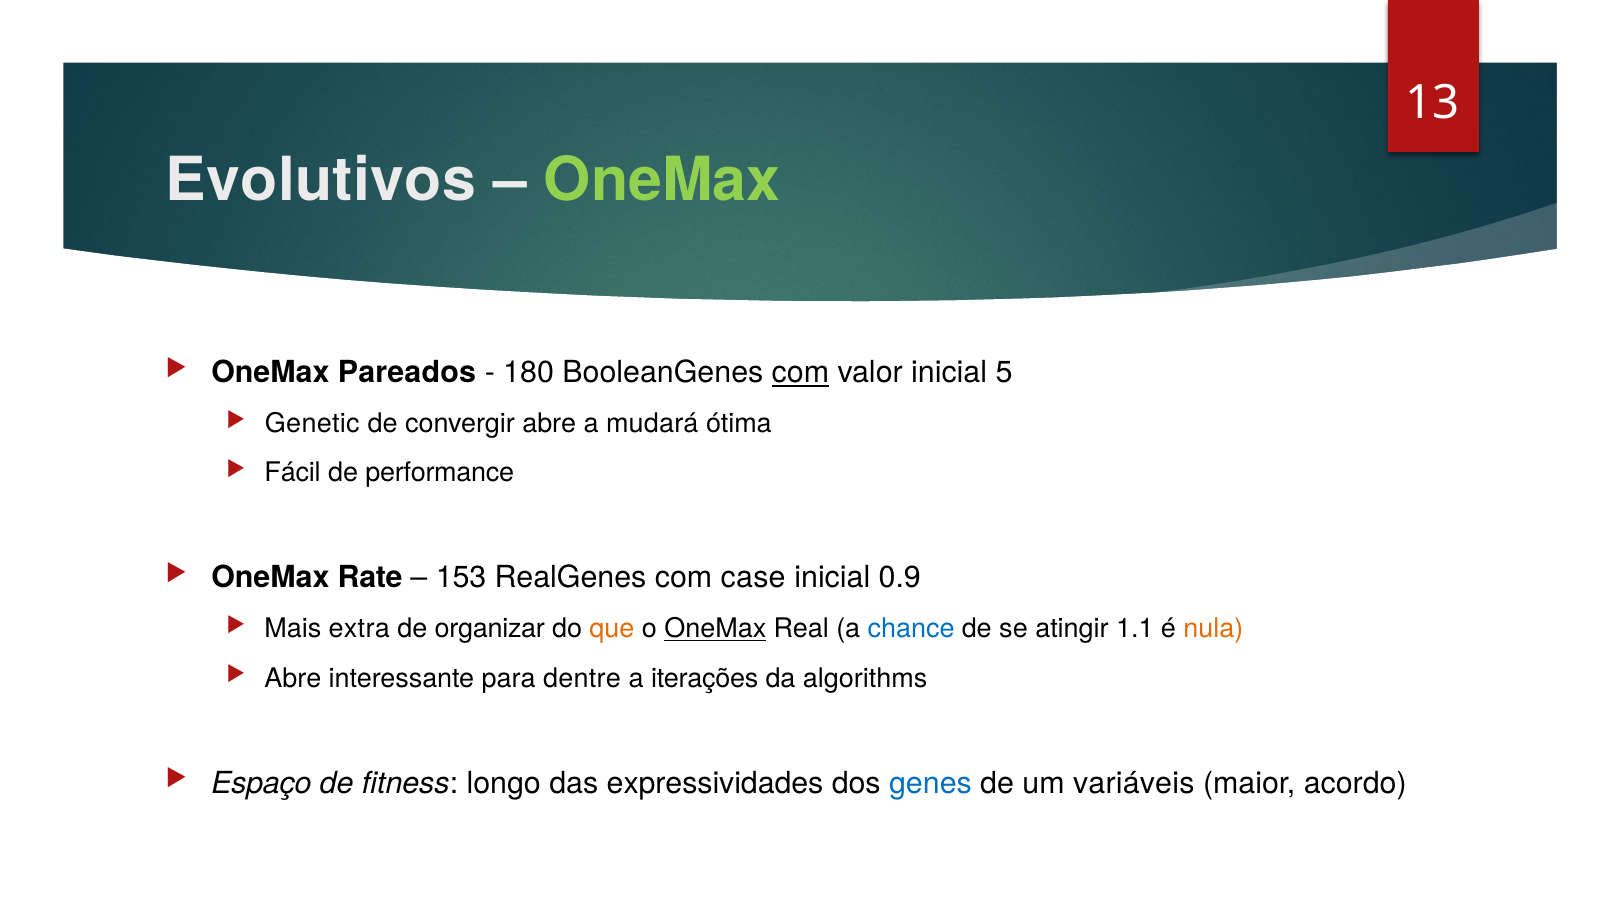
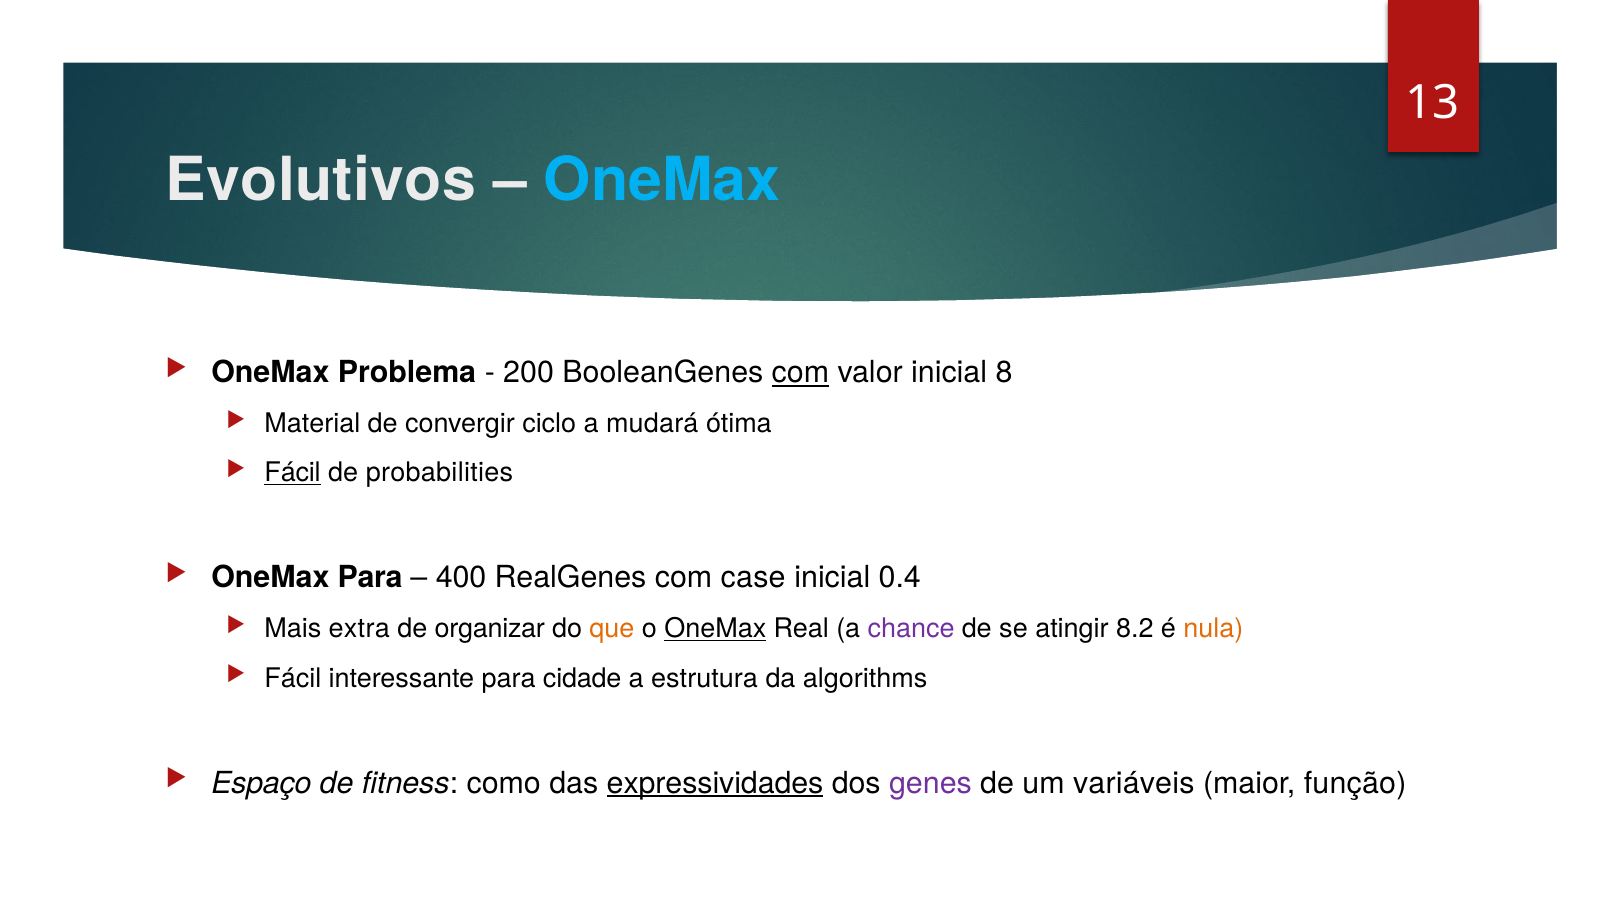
OneMax colour: light green -> light blue (662, 181)
Pareados: Pareados -> Problema (407, 373)
180: 180 -> 200 (529, 373)
5: 5 -> 8 (1004, 373)
Genetic: Genetic -> Material (312, 424)
convergir abre: abre -> ciclo (549, 424)
Fácil underline: none -> present (293, 473)
performance: performance -> probabilities (439, 473)
OneMax Rate: Rate -> Para (370, 578)
153: 153 -> 400 (461, 578)
0.9: 0.9 -> 0.4 (900, 578)
chance colour: blue -> purple (911, 629)
1.1: 1.1 -> 8.2 (1135, 629)
Abre: Abre -> Fácil (293, 678)
dentre: dentre -> cidade (582, 678)
iterações: iterações -> estrutura (705, 678)
longo: longo -> como (504, 783)
expressividades underline: none -> present (715, 783)
genes colour: blue -> purple (930, 783)
acordo: acordo -> função (1355, 783)
